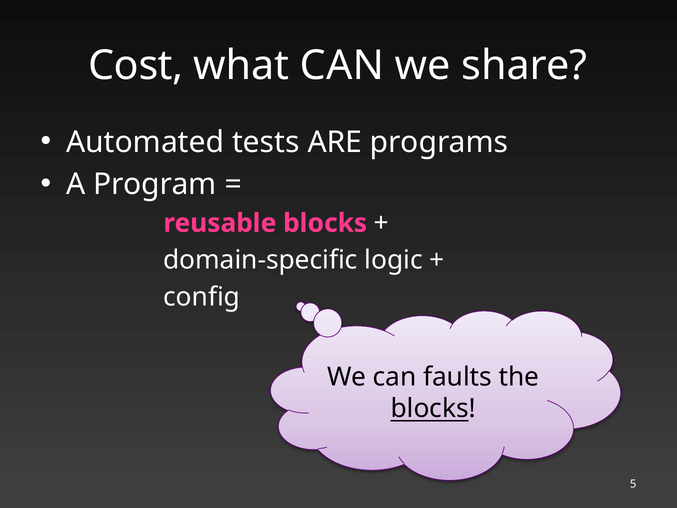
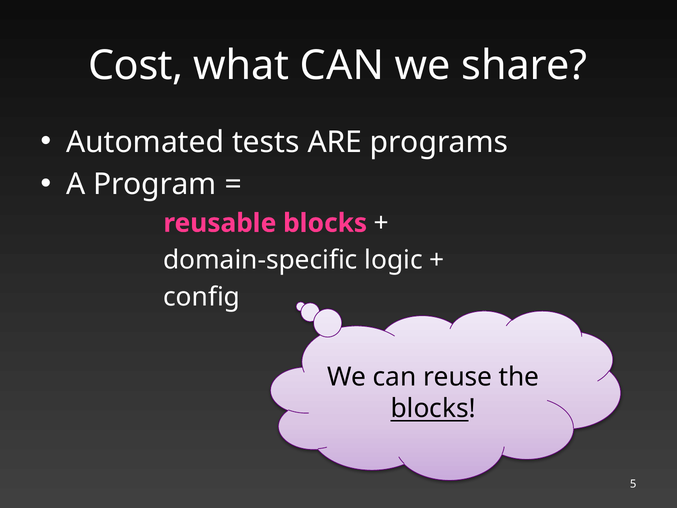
faults: faults -> reuse (458, 377)
